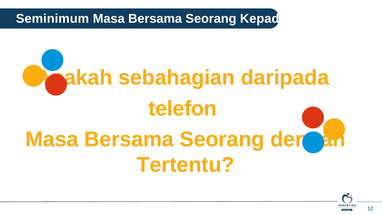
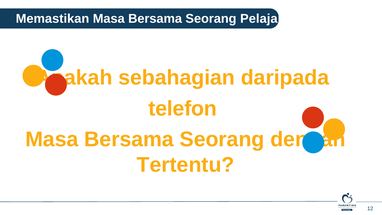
Seminimum: Seminimum -> Memastikan (53, 19)
Kepada: Kepada -> Pelajari (263, 19)
